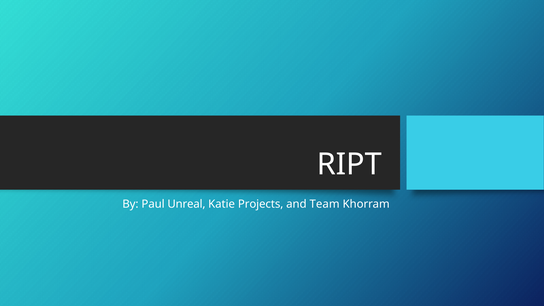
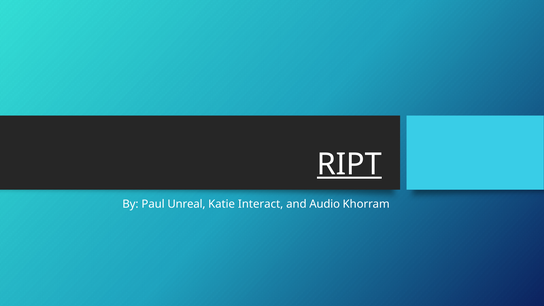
RIPT underline: none -> present (349, 164)
Projects: Projects -> Interact (261, 204)
Team: Team -> Audio (325, 204)
